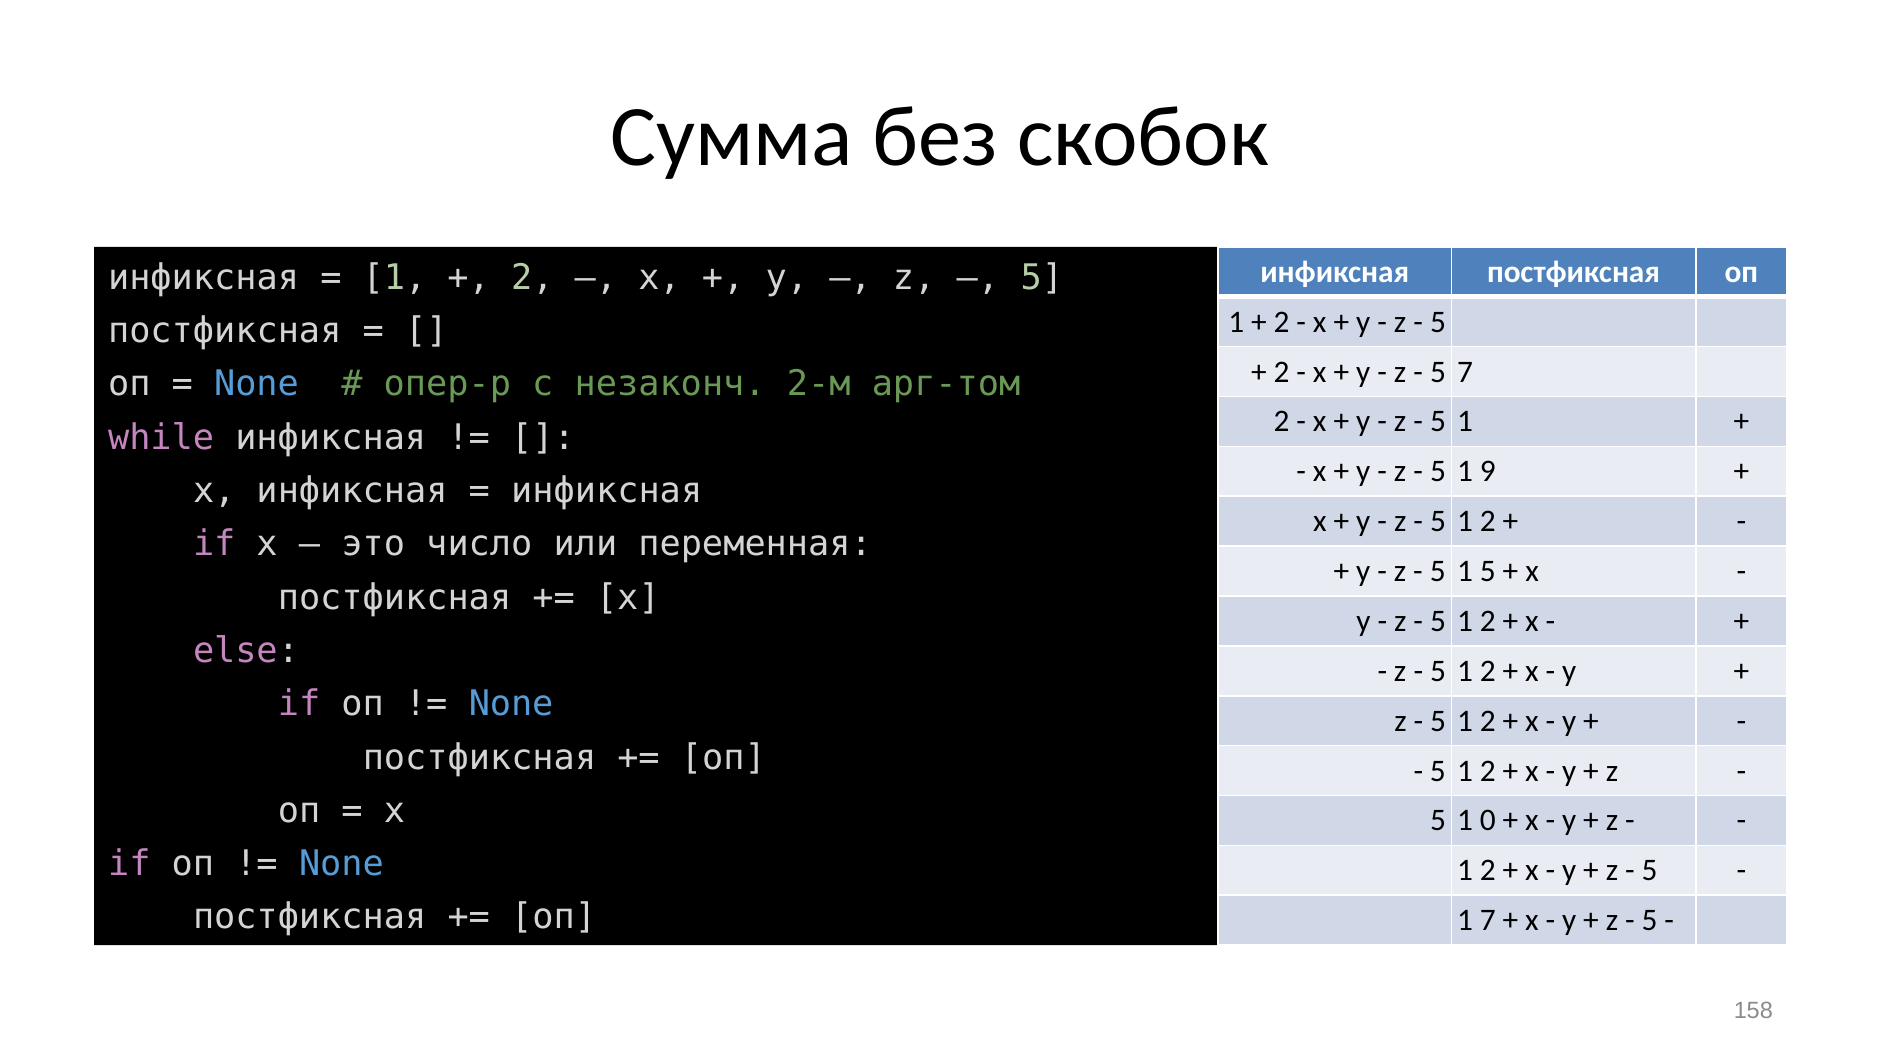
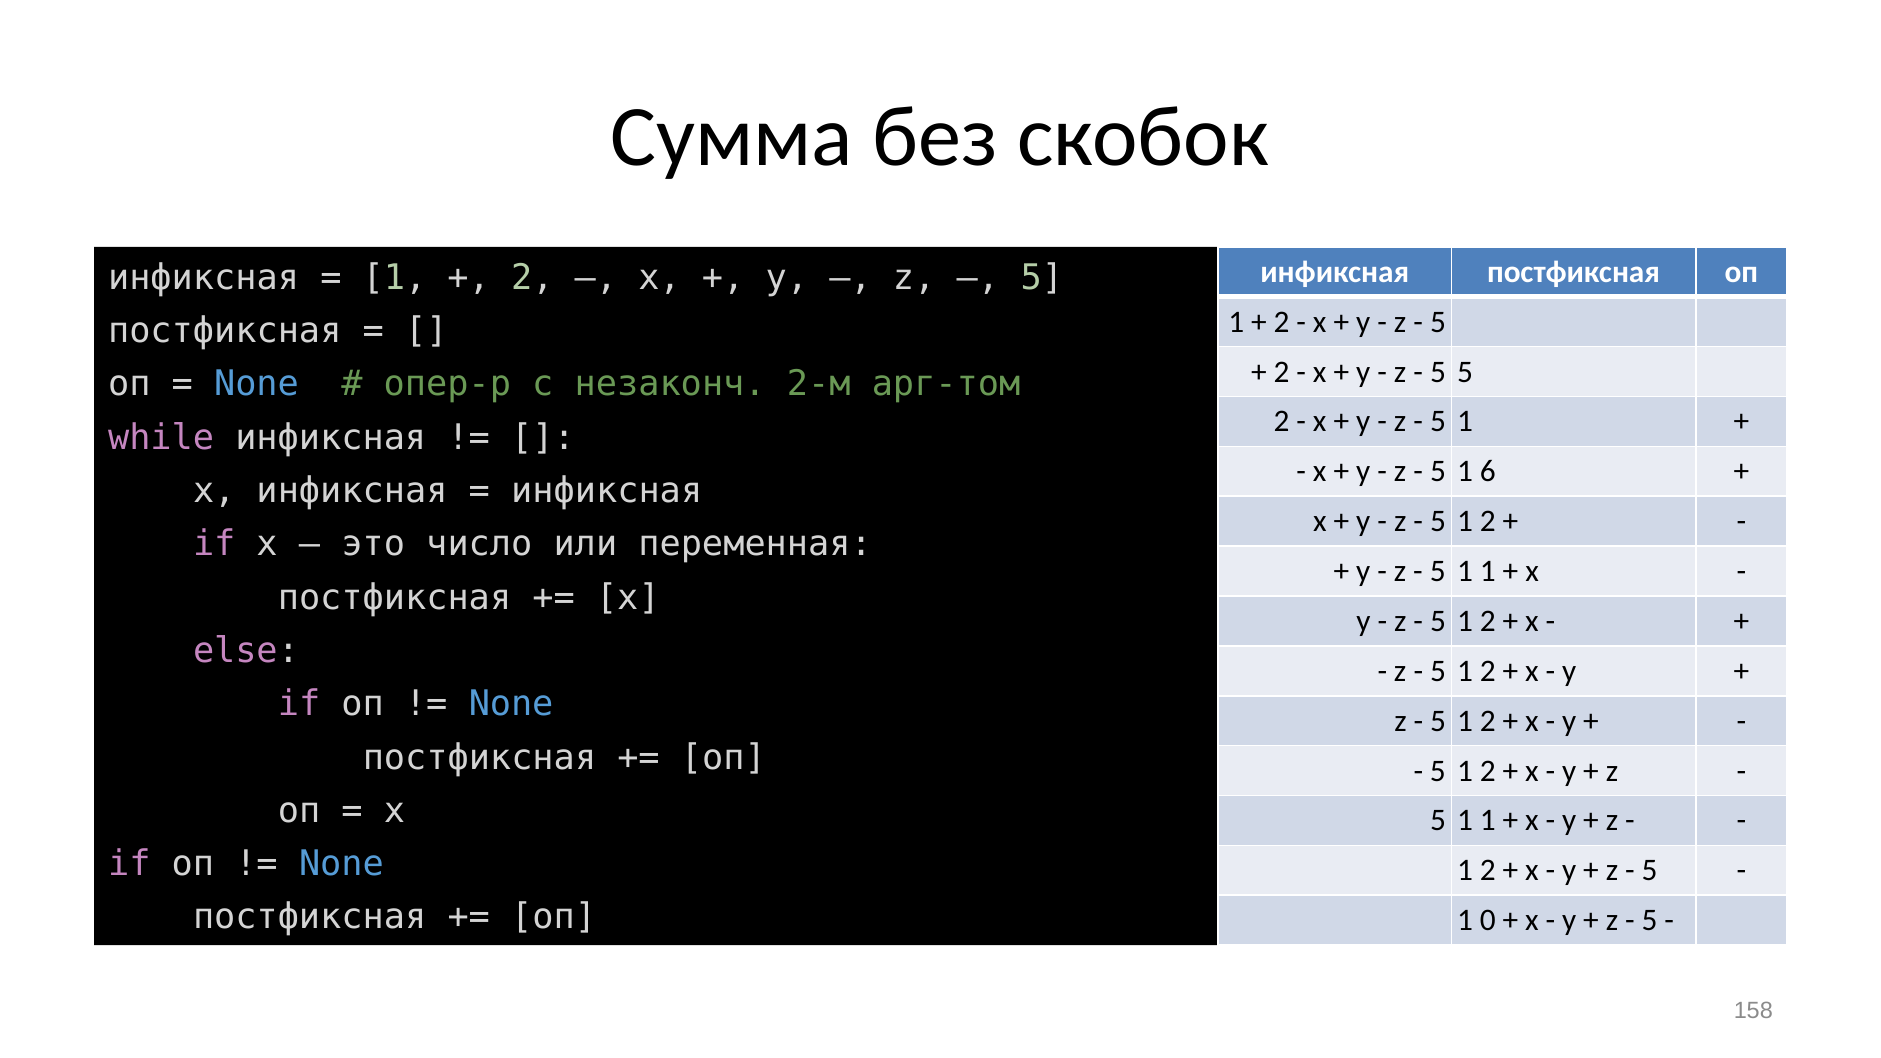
5 7: 7 -> 5 (1465, 372)
9: 9 -> 6 (1488, 471)
5: 5 -> 1 (1488, 571)
0: 0 -> 1 (1488, 821)
1 7: 7 -> 0 (1488, 920)
